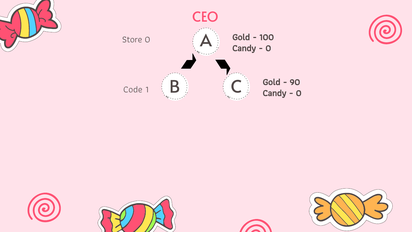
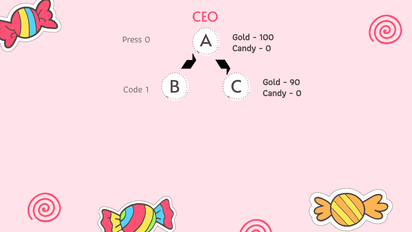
Store: Store -> Press (132, 39)
